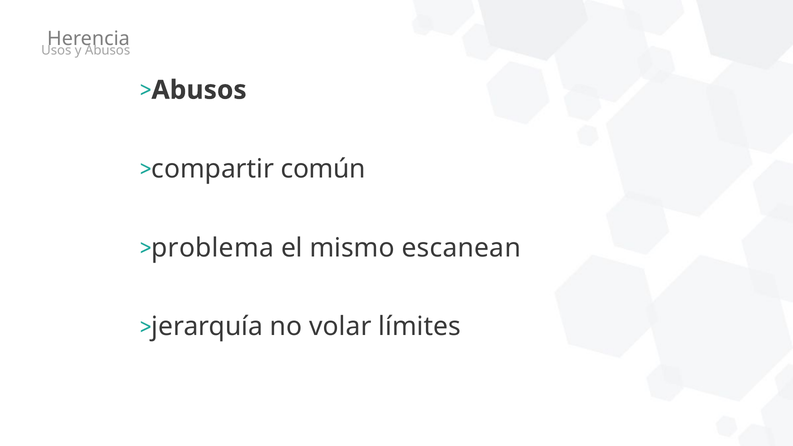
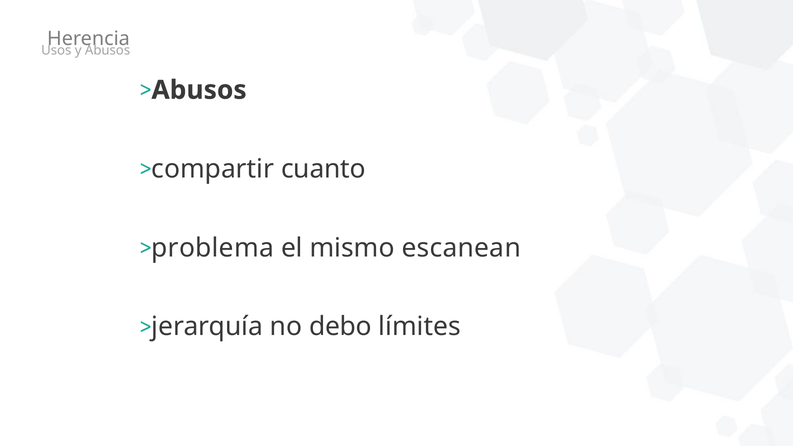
común: común -> cuanto (323, 169)
volar: volar -> debo (340, 327)
